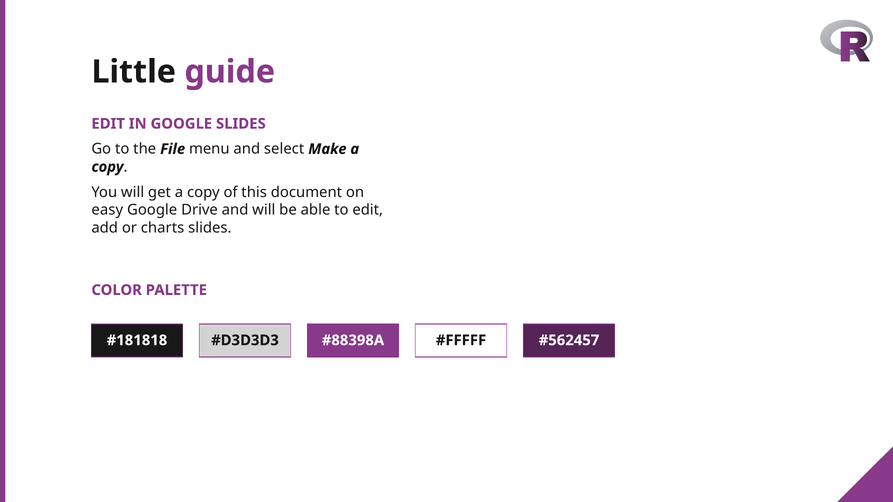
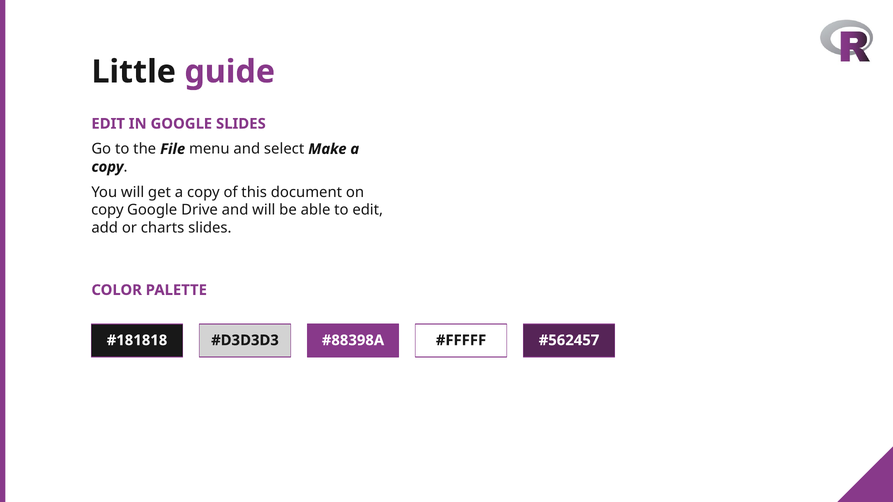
easy: easy -> copy (107, 210)
